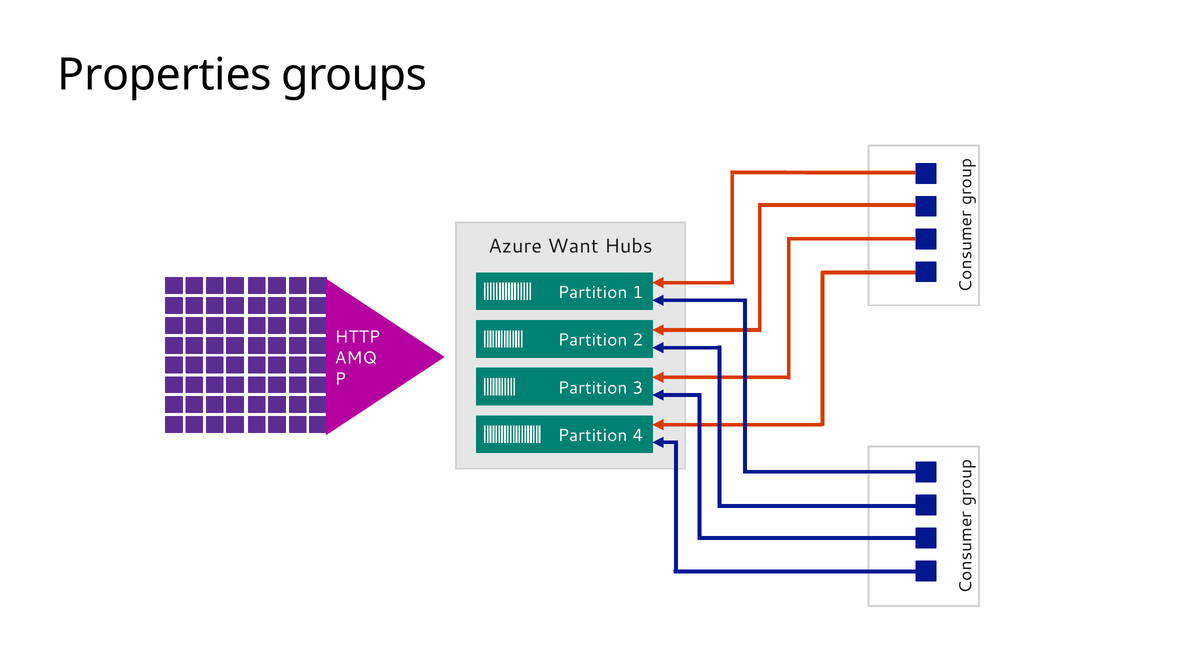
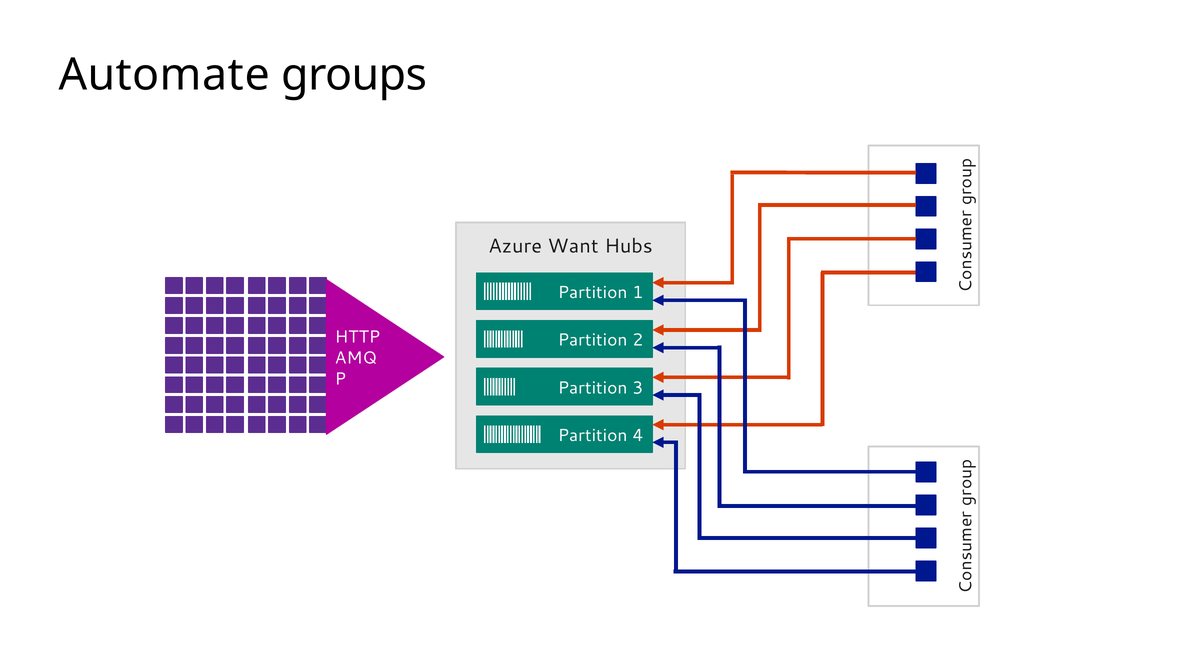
Properties: Properties -> Automate (164, 75)
